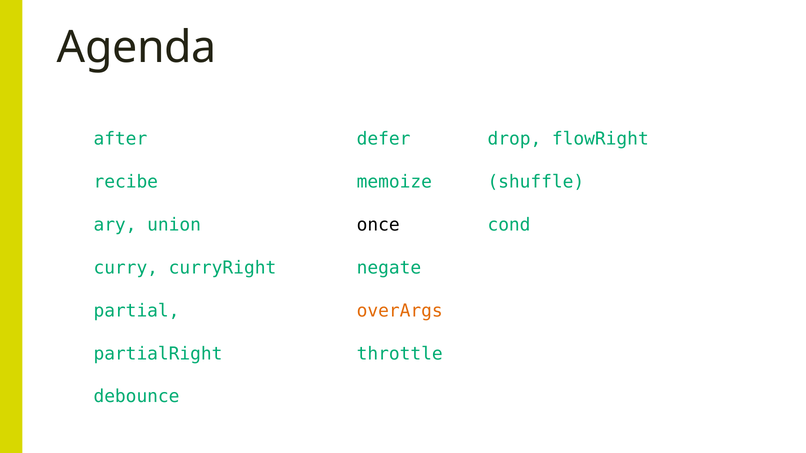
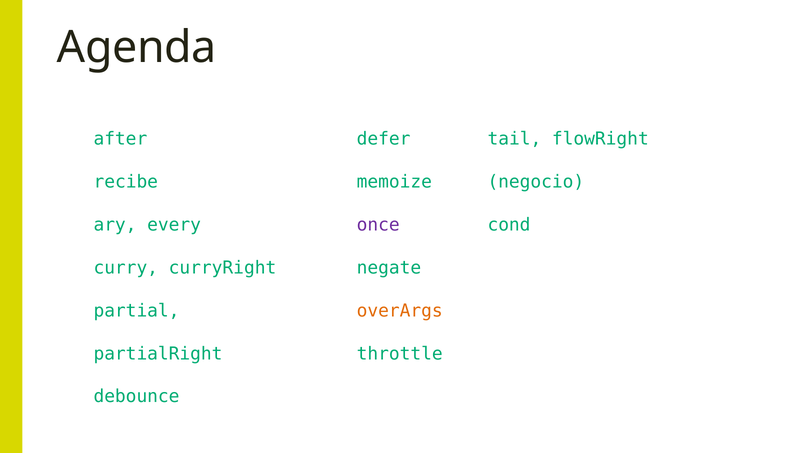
drop: drop -> tail (514, 139)
shuffle: shuffle -> negocio (536, 182)
union: union -> every (174, 225)
once colour: black -> purple (378, 225)
